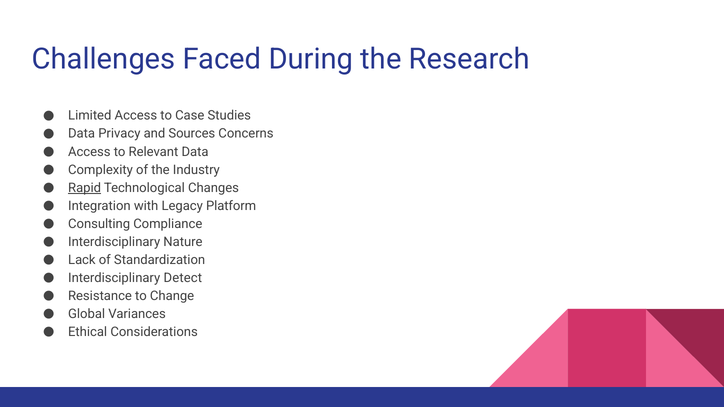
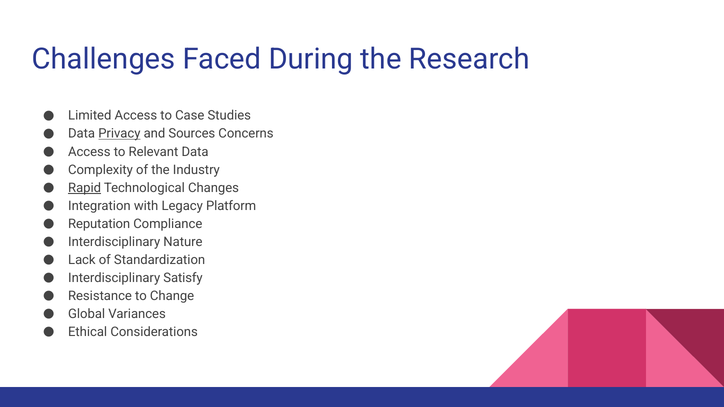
Privacy underline: none -> present (119, 134)
Consulting: Consulting -> Reputation (99, 224)
Detect: Detect -> Satisfy (183, 278)
